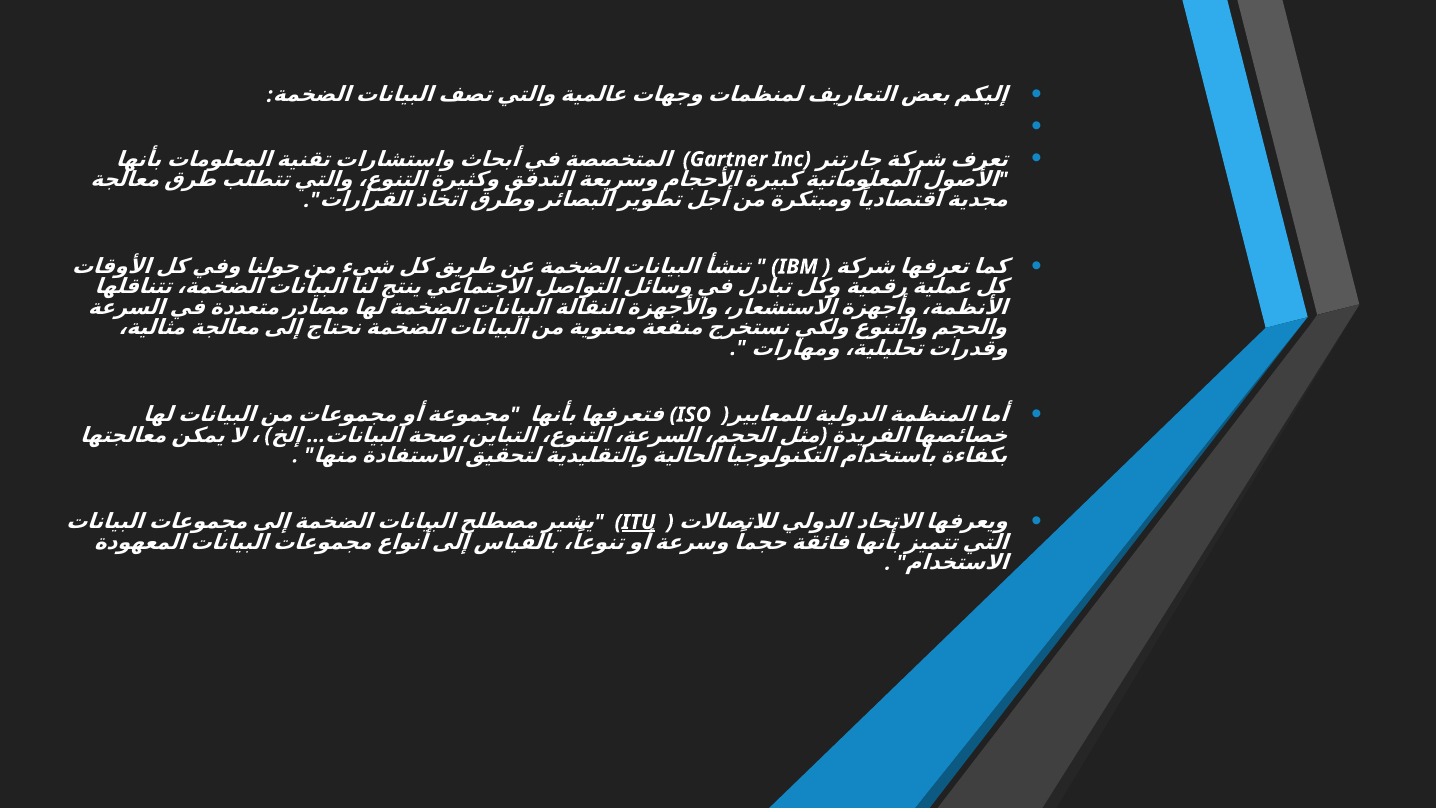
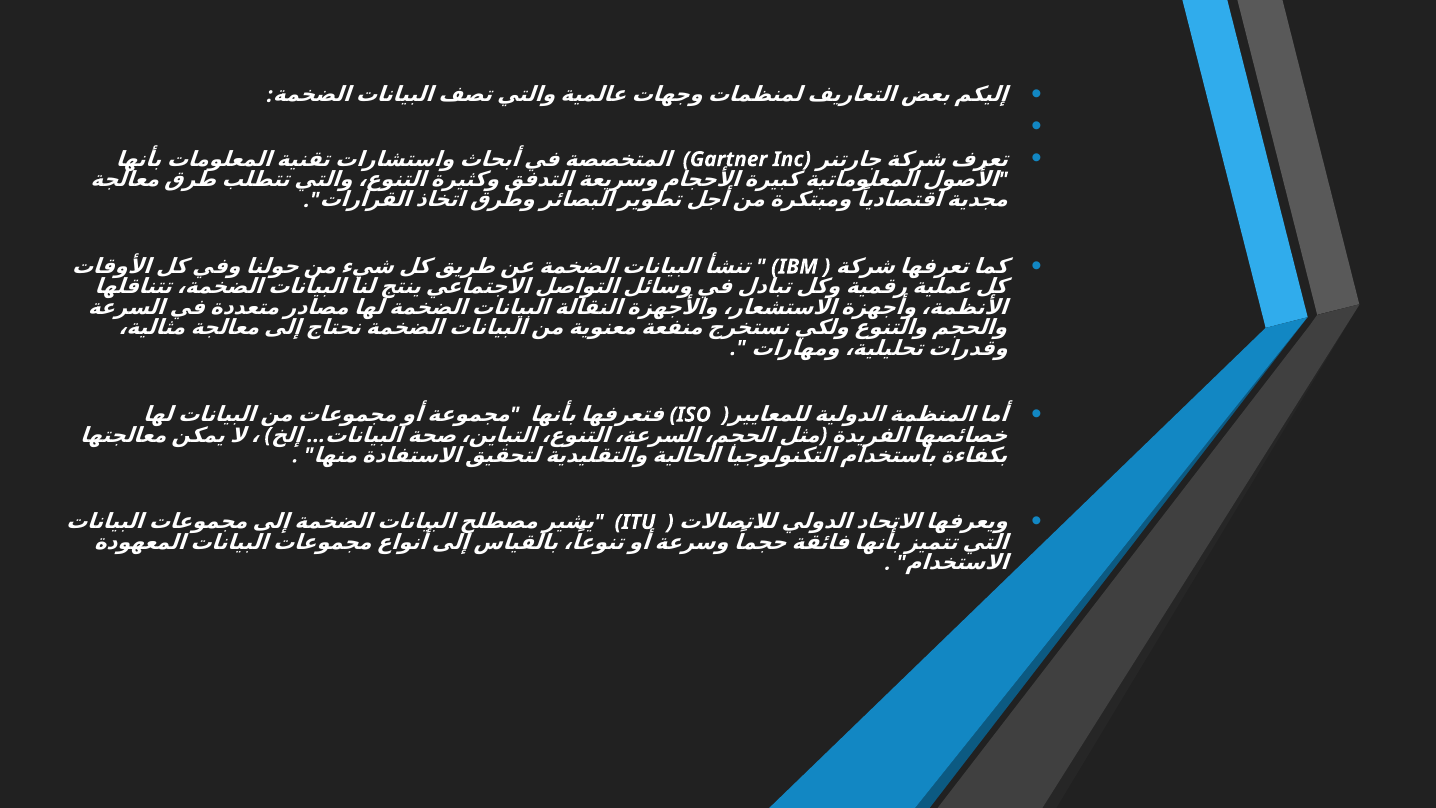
ITU underline: present -> none (639, 522)
